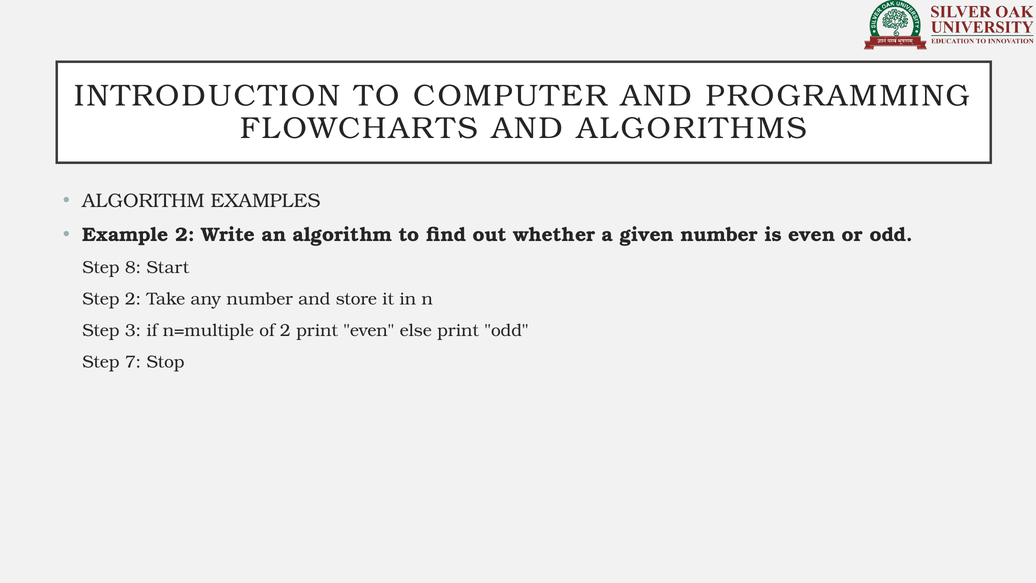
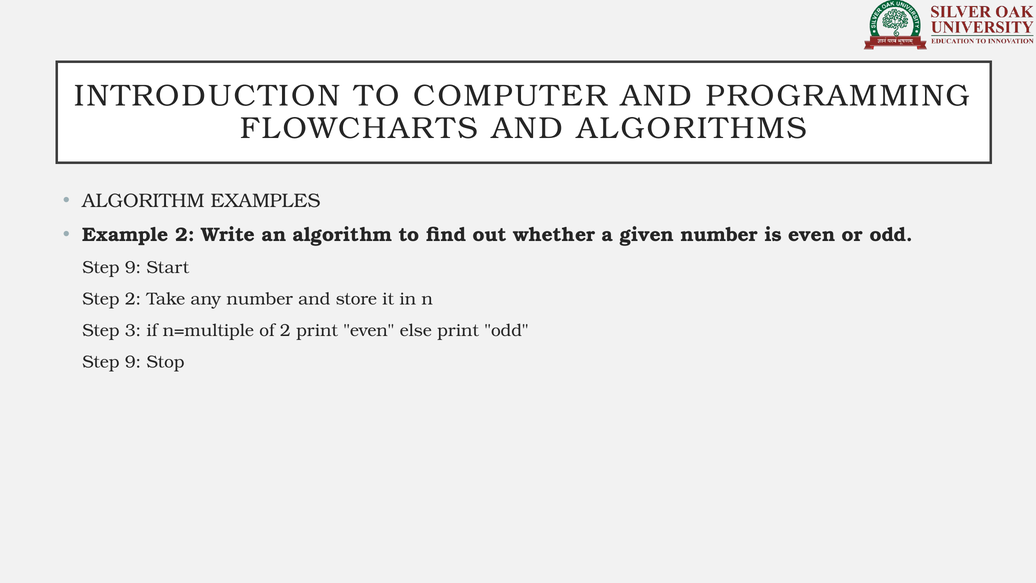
8: 8 -> 9 (133, 267)
7: 7 -> 9 (133, 362)
